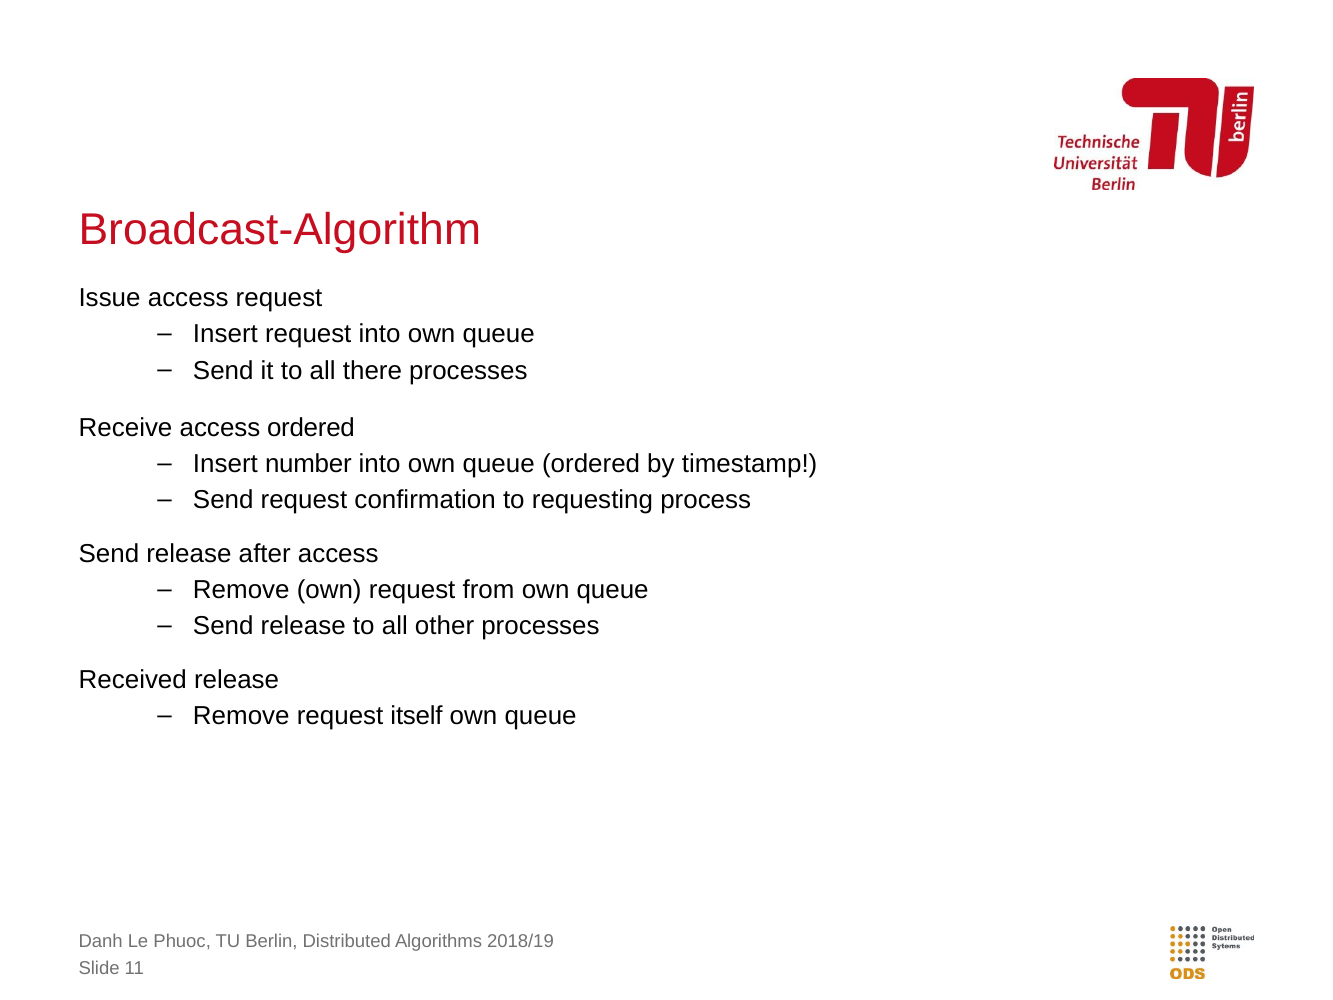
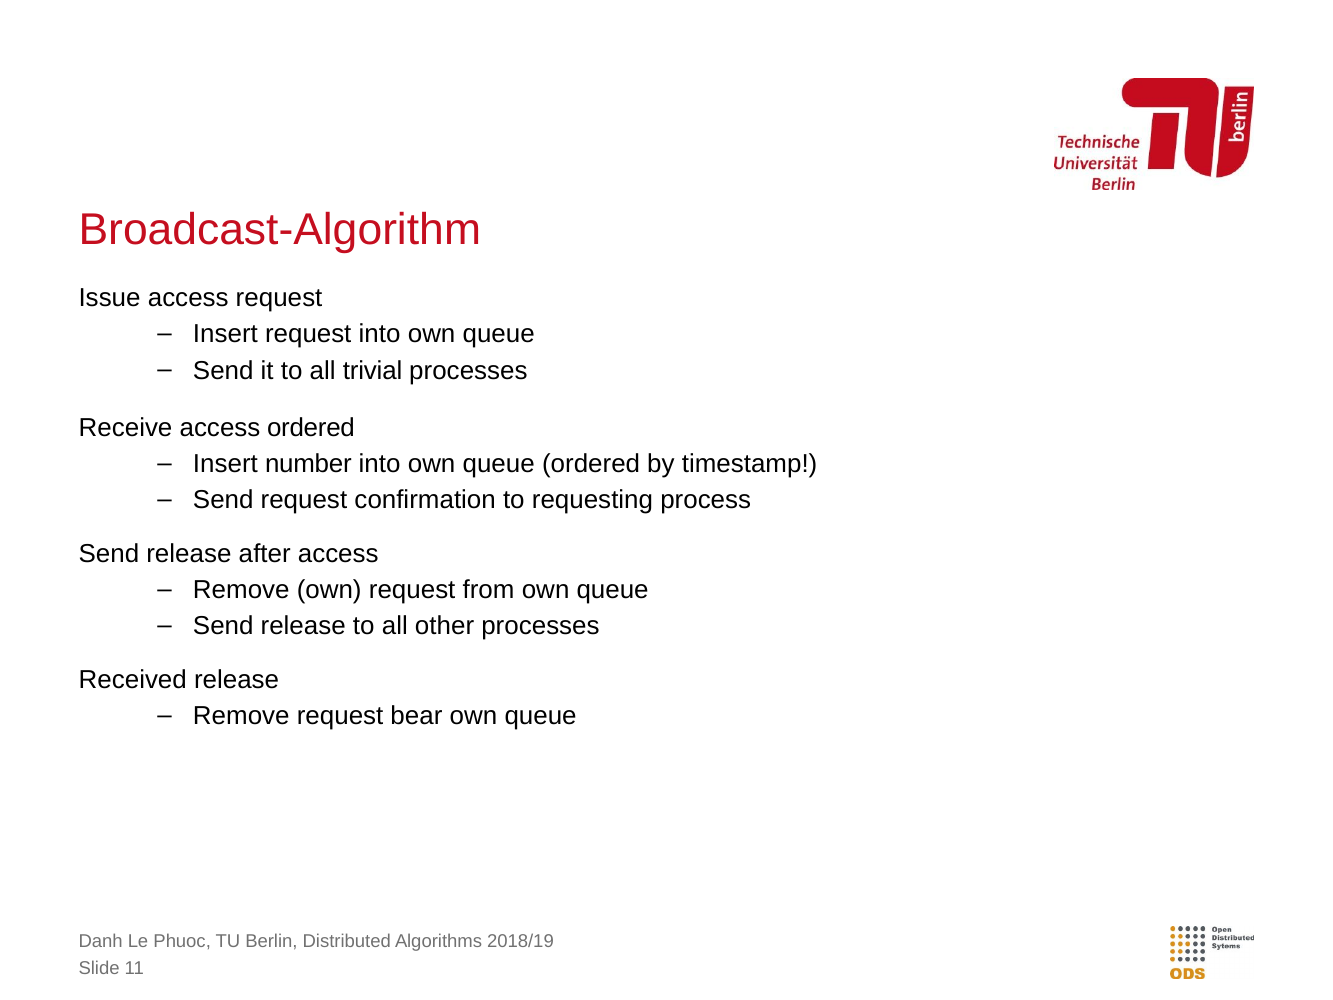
there: there -> trivial (373, 371)
itself: itself -> bear (416, 716)
